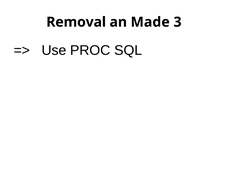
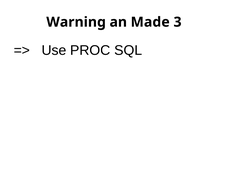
Removal: Removal -> Warning (76, 22)
